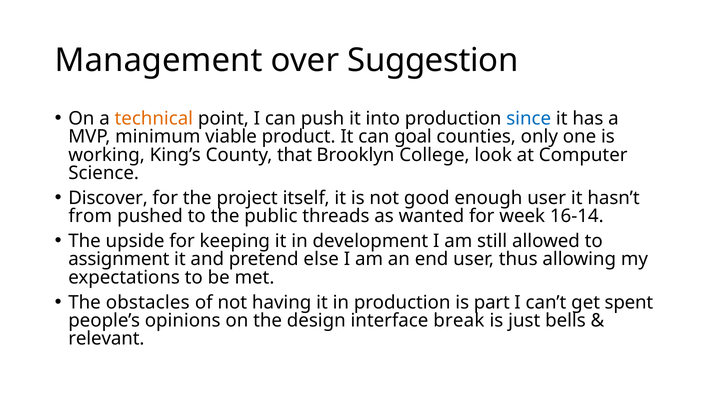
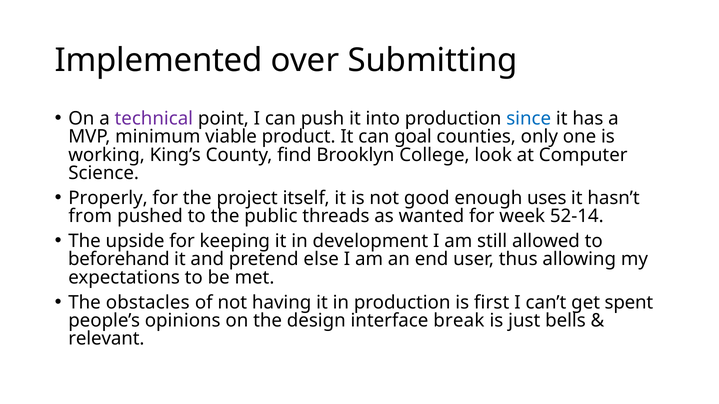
Management: Management -> Implemented (159, 60)
Suggestion: Suggestion -> Submitting (433, 60)
technical colour: orange -> purple (154, 119)
that: that -> find (294, 155)
Discover: Discover -> Properly (108, 198)
enough user: user -> uses (547, 198)
16-14: 16-14 -> 52-14 (577, 216)
assignment: assignment -> beforehand (119, 260)
part: part -> first (492, 303)
